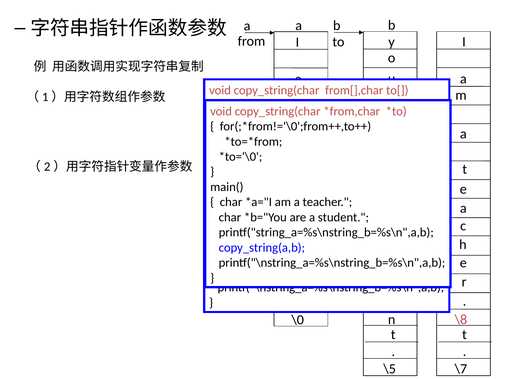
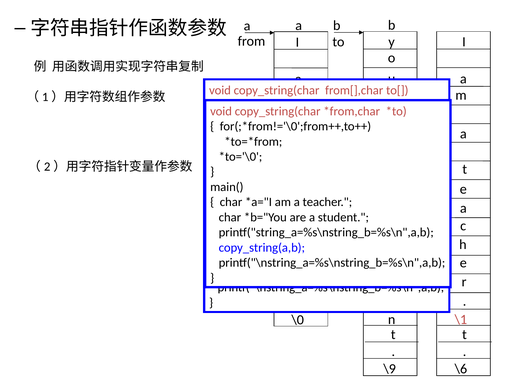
\8: \8 -> \1 (461, 320)
\5: \5 -> \9 (390, 369)
\7: \7 -> \6 (461, 369)
